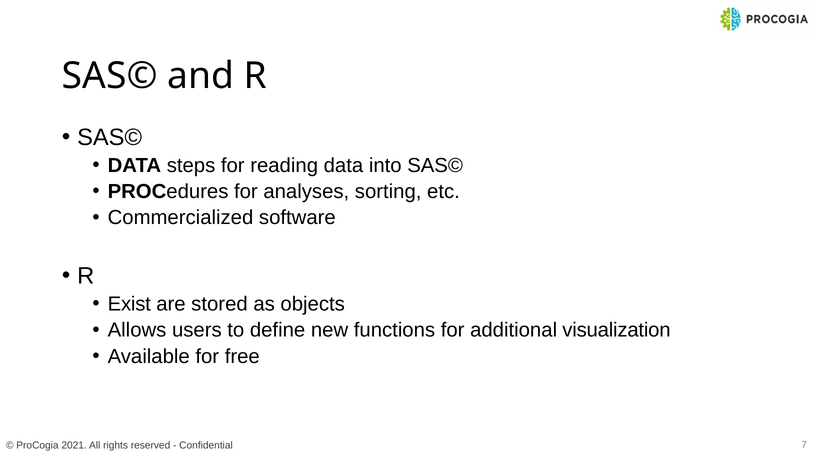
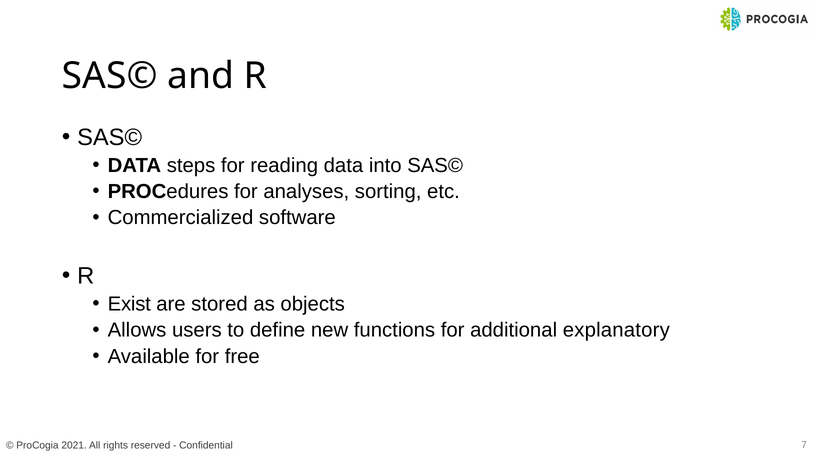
visualization: visualization -> explanatory (616, 330)
